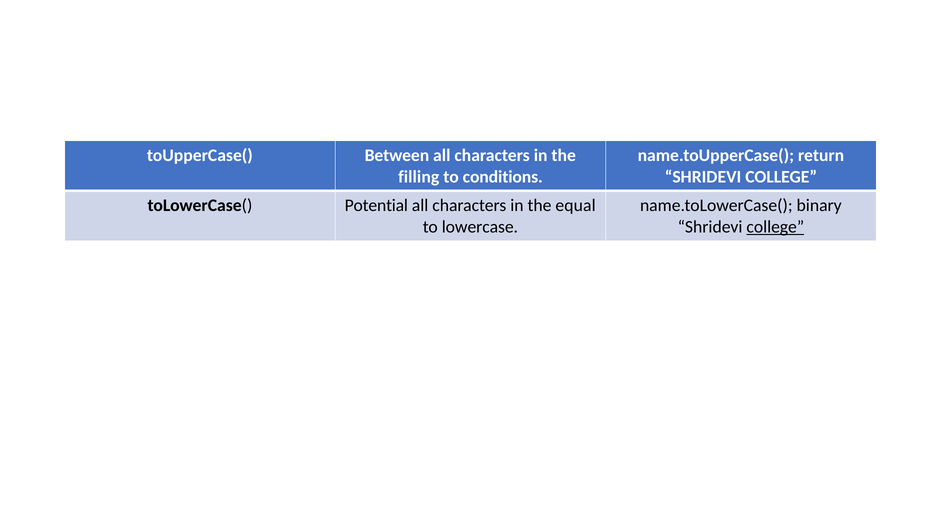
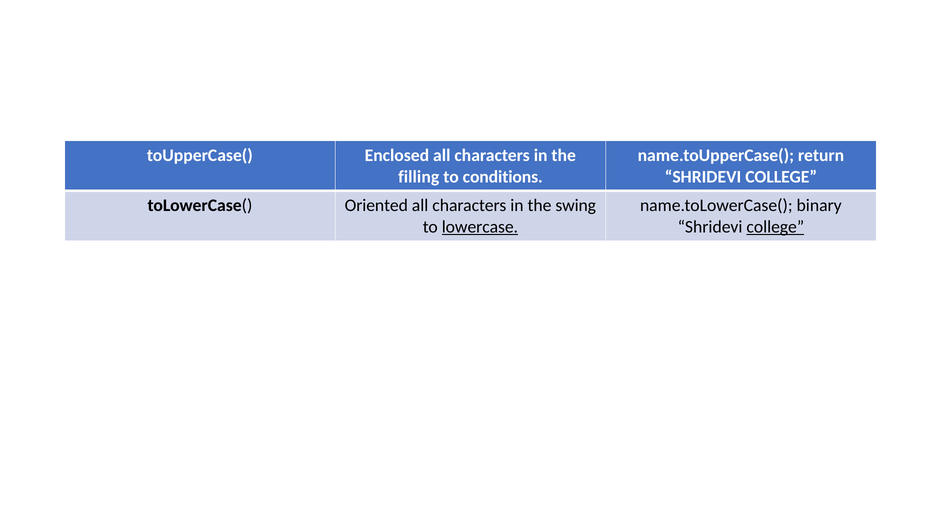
Between: Between -> Enclosed (397, 155)
Potential: Potential -> Oriented (376, 206)
equal: equal -> swing (576, 206)
lowercase underline: none -> present (480, 227)
